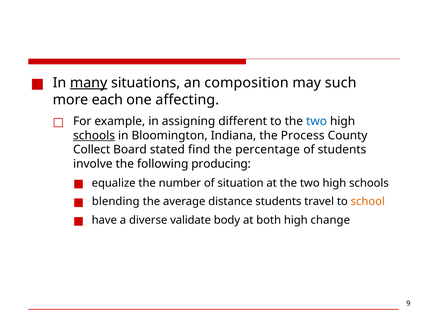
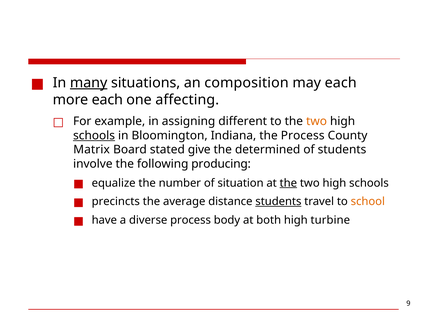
may such: such -> each (341, 83)
two colour: blue -> orange (317, 121)
Collect: Collect -> Matrix (92, 150)
find: find -> give (199, 150)
percentage: percentage -> determined (268, 150)
the underline: none -> present (288, 183)
blending: blending -> precincts (116, 202)
students underline: none -> present (278, 202)
diverse validate: validate -> process (191, 220)
change: change -> turbine (330, 220)
